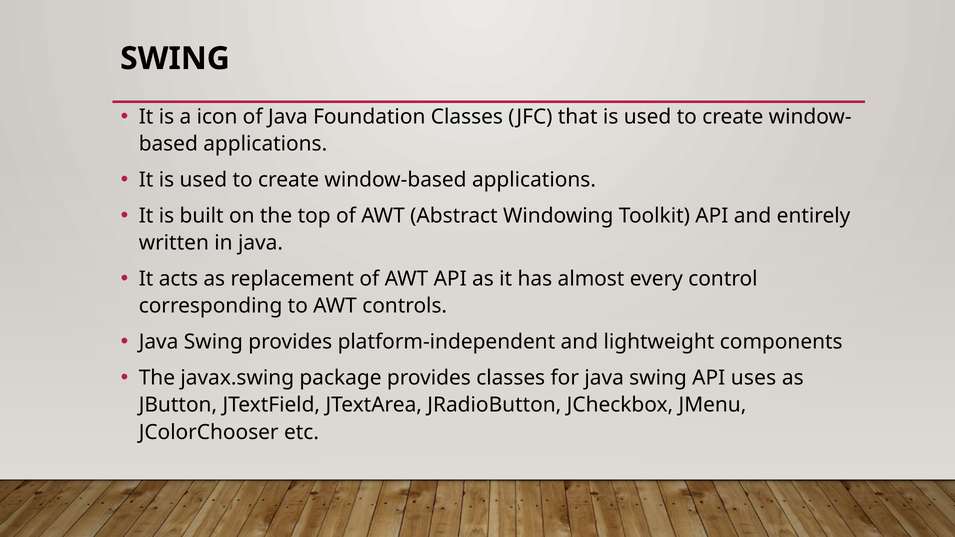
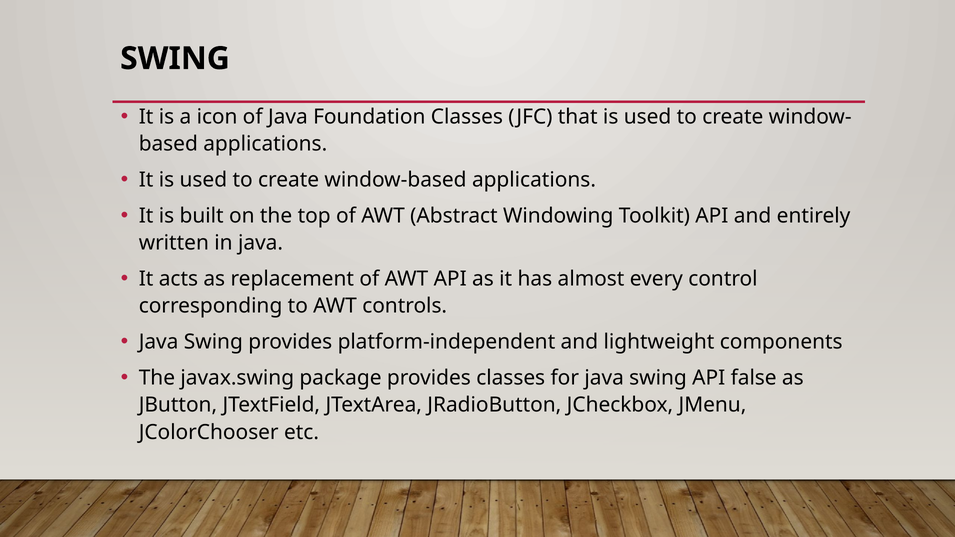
uses: uses -> false (754, 378)
